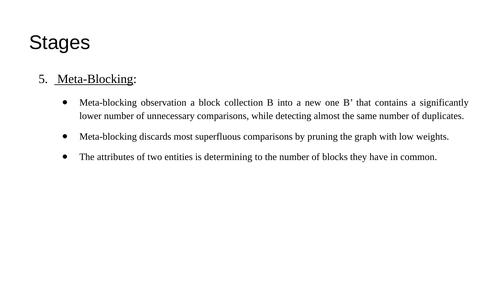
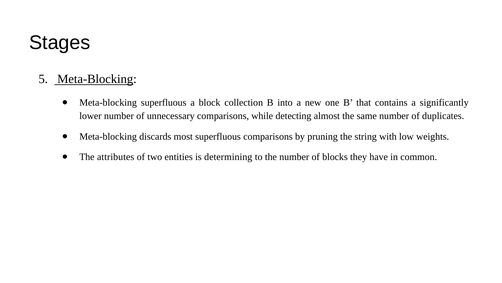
Meta-blocking observation: observation -> superfluous (164, 102)
graph: graph -> string (366, 136)
